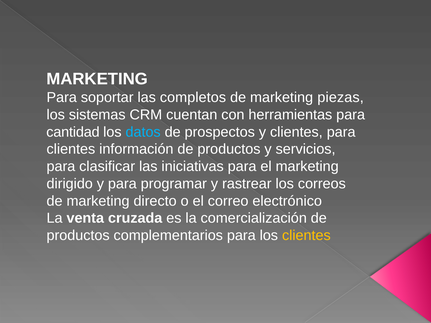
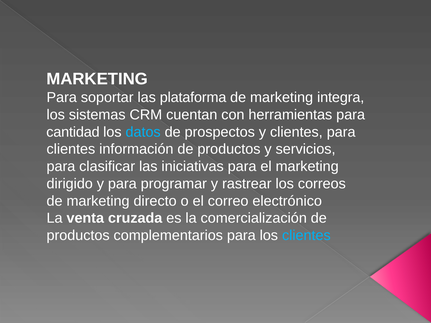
completos: completos -> plataforma (193, 98)
piezas: piezas -> integra (341, 98)
clientes colour: yellow -> light blue (306, 236)
